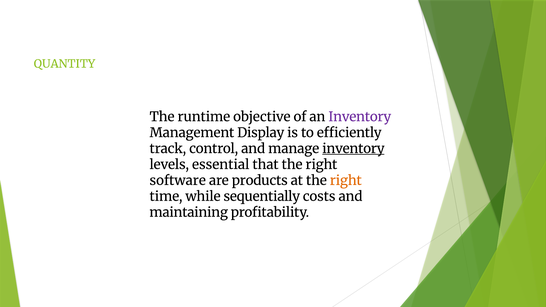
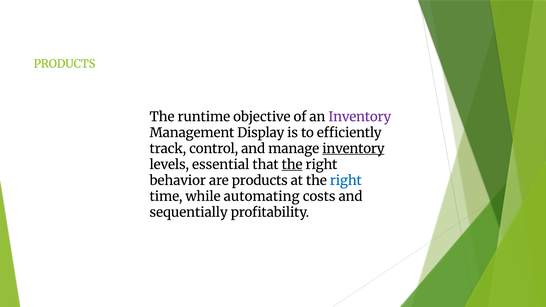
QUANTITY: QUANTITY -> PRODUCTS (65, 64)
the underline: none -> present (292, 165)
software: software -> behavior (178, 181)
right colour: orange -> blue (346, 181)
sequentially: sequentially -> automating (262, 197)
maintaining: maintaining -> sequentially (189, 213)
